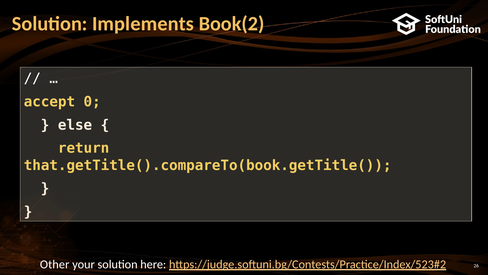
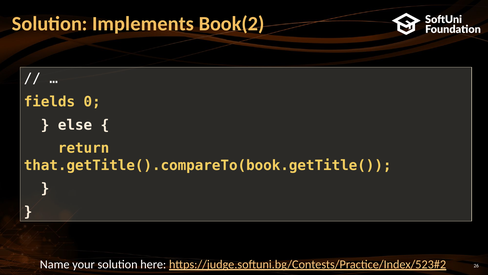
accept: accept -> fields (49, 102)
Other: Other -> Name (55, 264)
